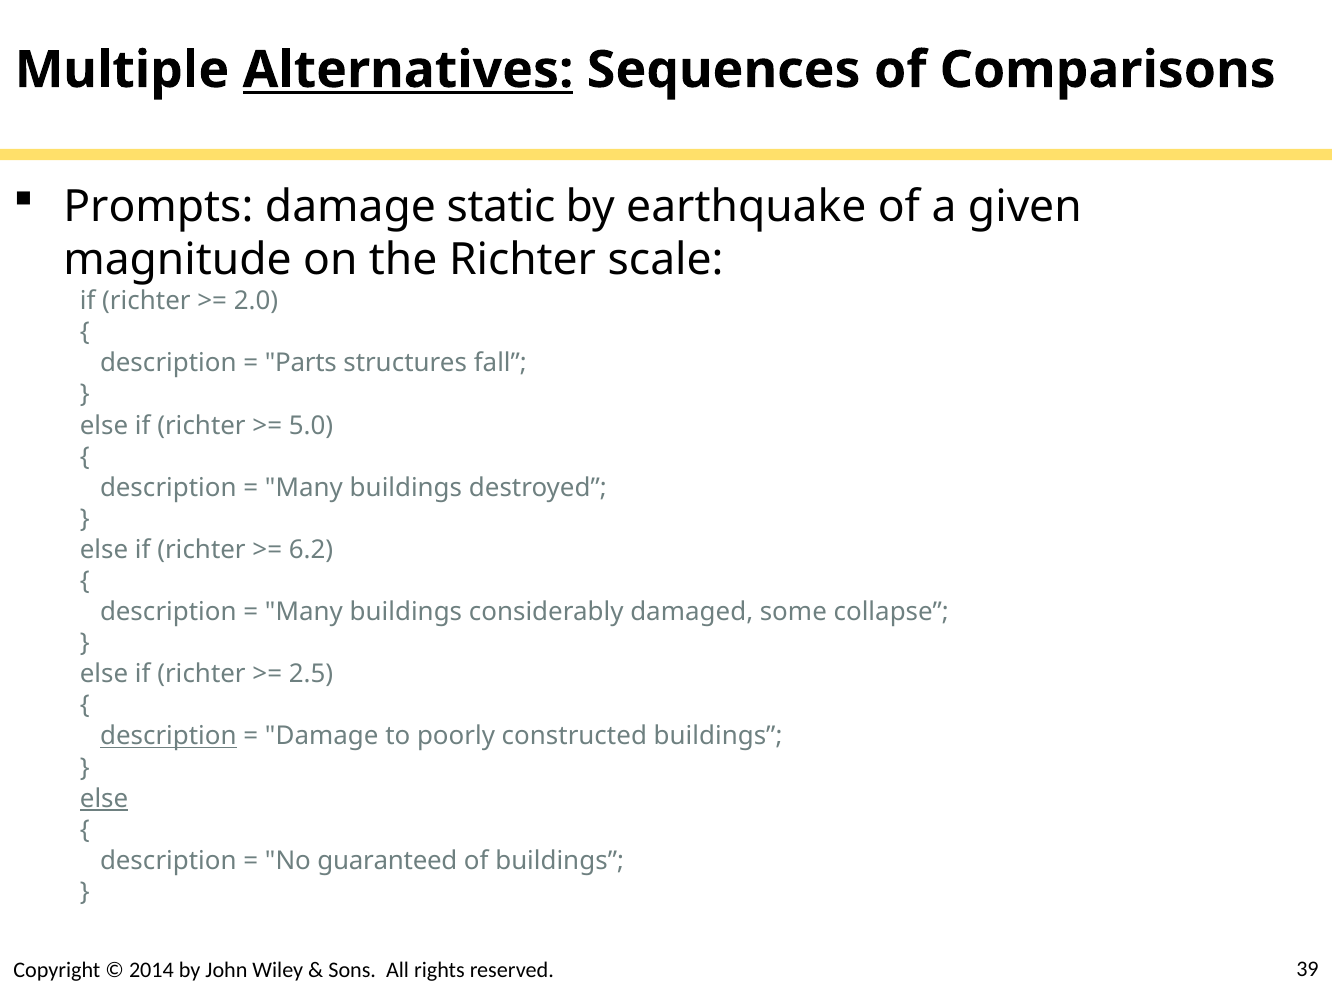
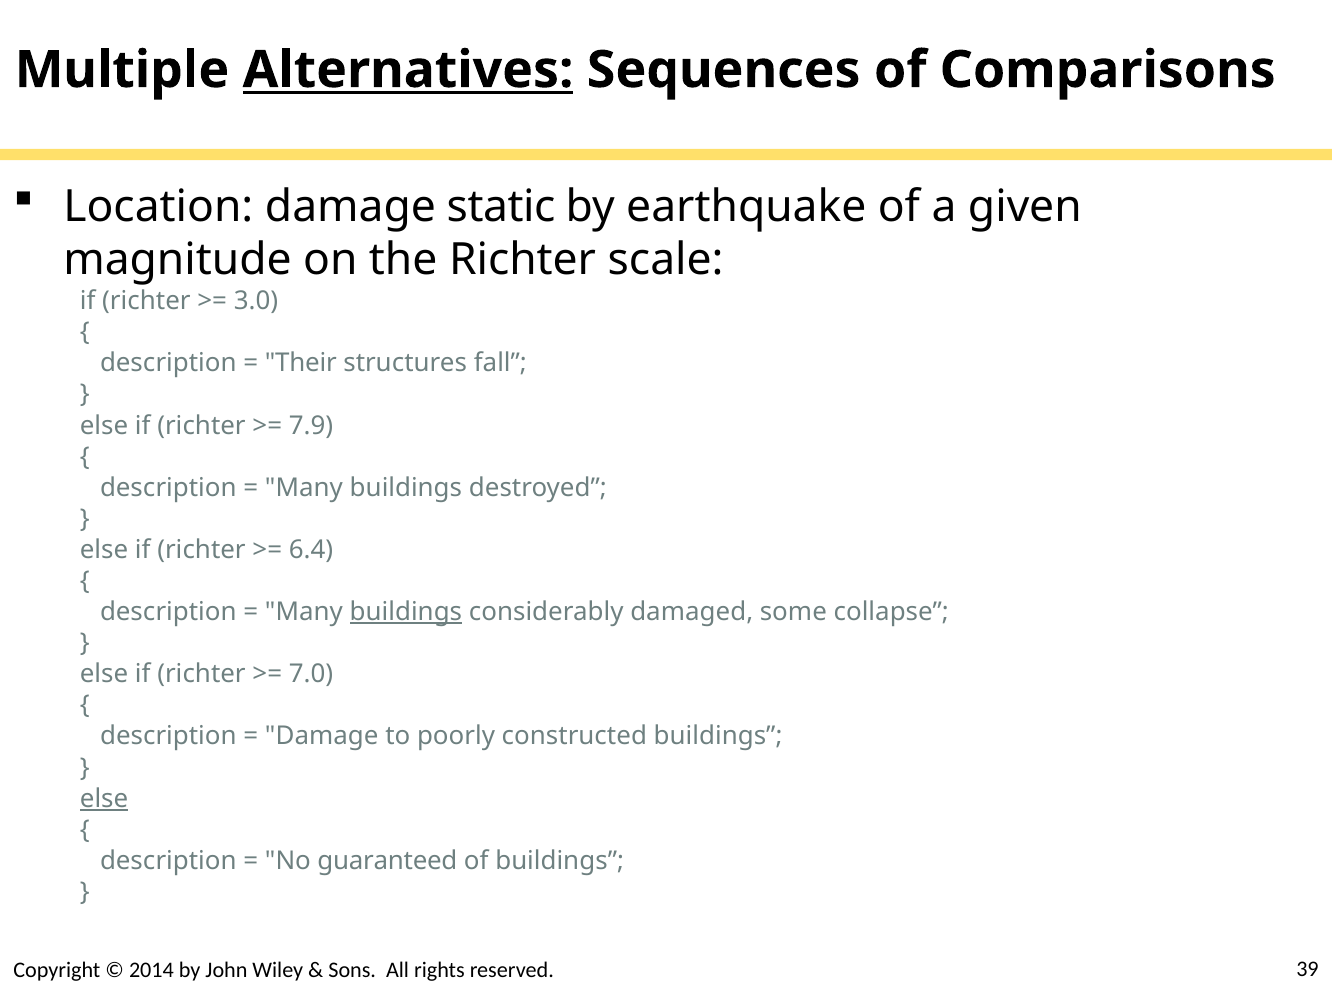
Prompts: Prompts -> Location (158, 207)
2.0: 2.0 -> 3.0 (256, 301)
Parts: Parts -> Their (301, 363)
5.0: 5.0 -> 7.9 (311, 425)
6.2: 6.2 -> 6.4 (311, 550)
buildings underline: none -> present (406, 612)
2.5: 2.5 -> 7.0 (311, 674)
description underline: present -> none (168, 736)
